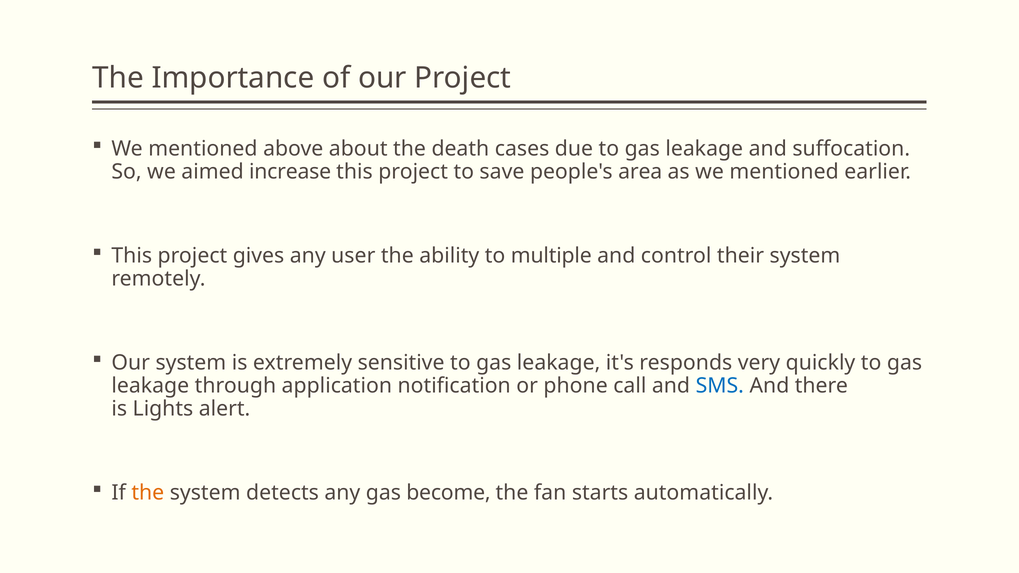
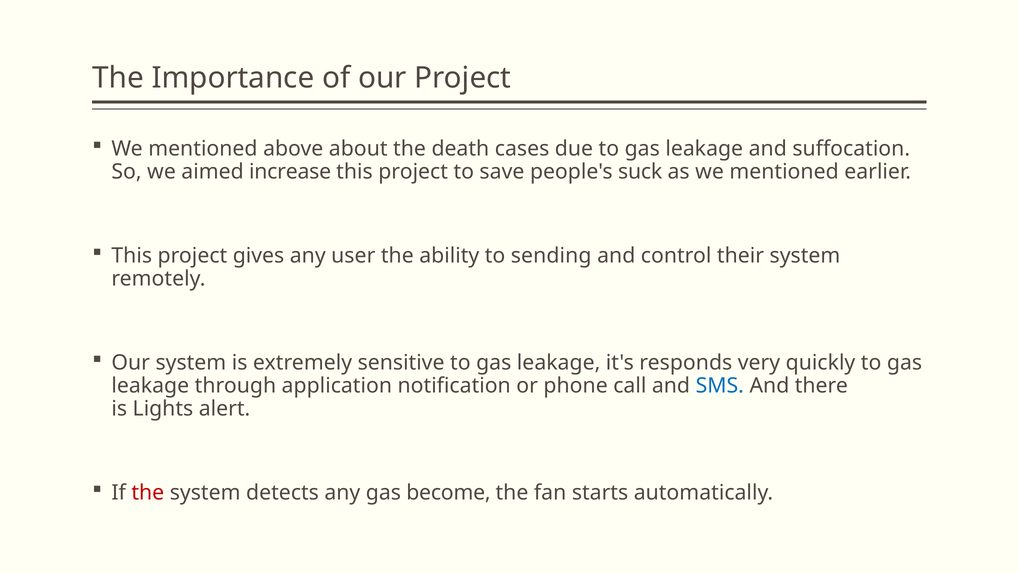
area: area -> suck (640, 172)
multiple: multiple -> sending (551, 256)
the colour: orange -> red (148, 493)
